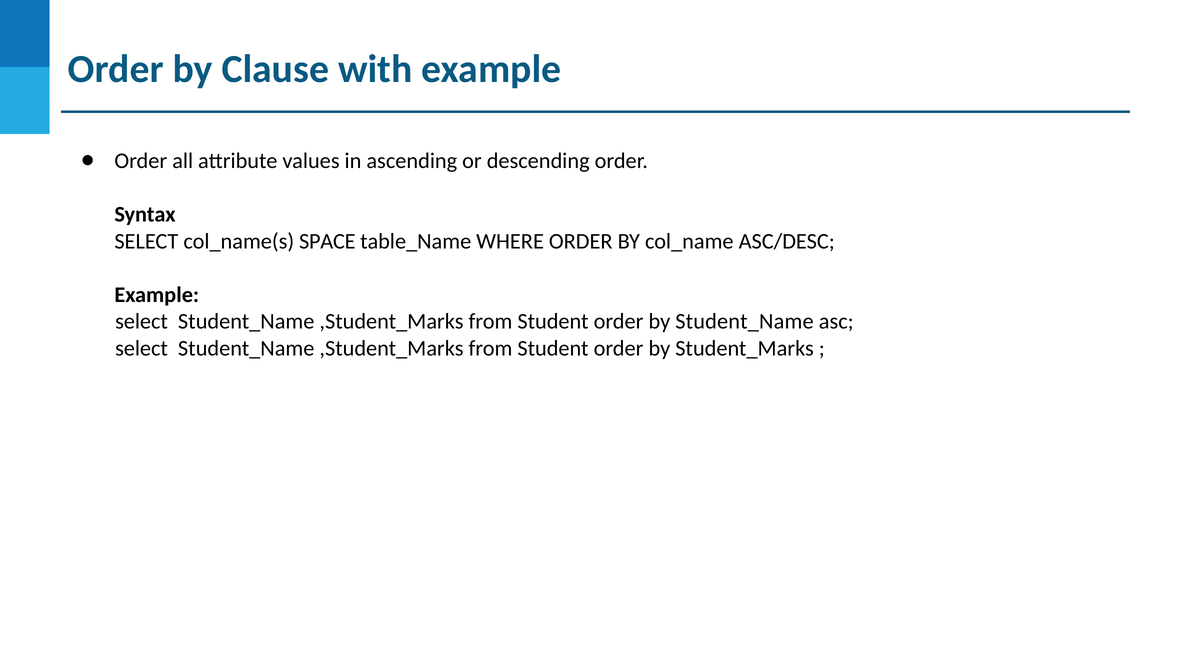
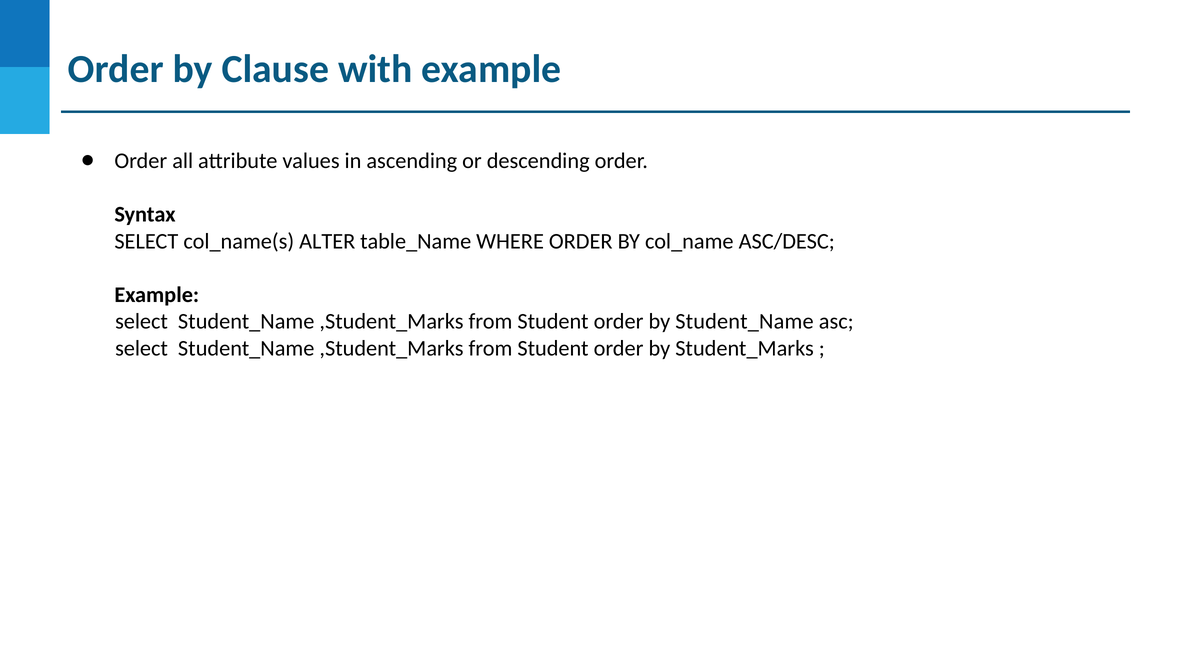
SPACE: SPACE -> ALTER (327, 241)
